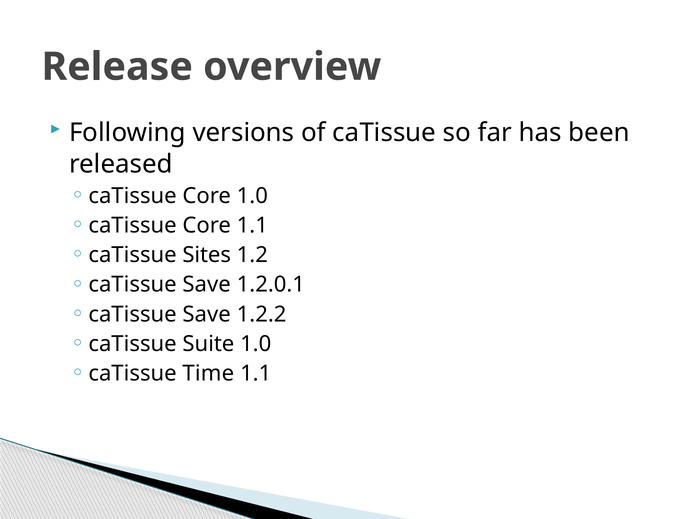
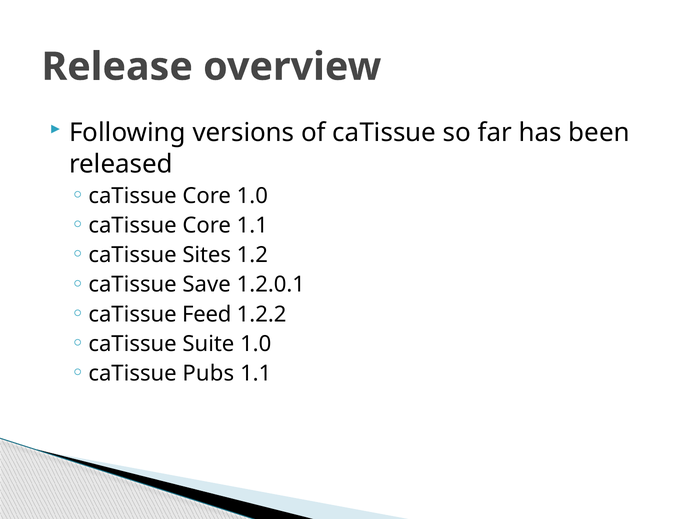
Save: Save -> Feed (207, 314)
Time: Time -> Pubs (208, 373)
